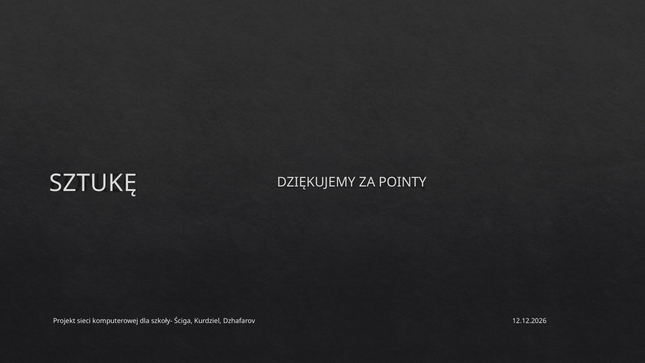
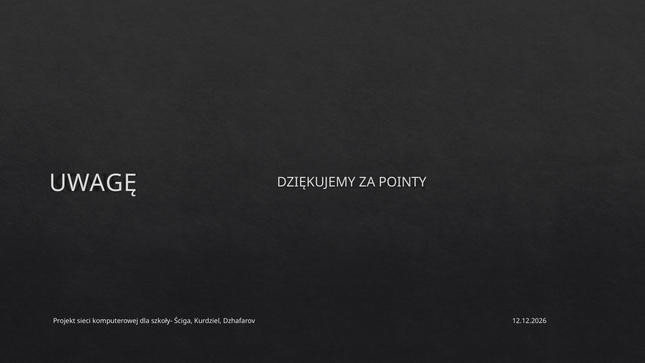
SZTUKĘ: SZTUKĘ -> UWAGĘ (93, 183)
